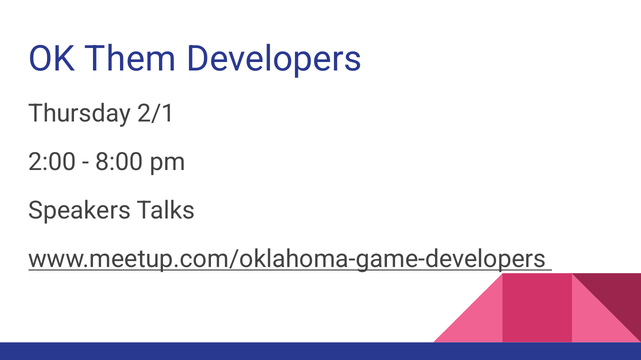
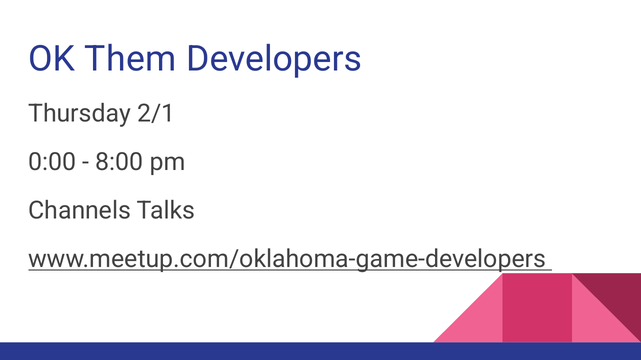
2:00: 2:00 -> 0:00 (52, 162)
Speakers: Speakers -> Channels (80, 211)
